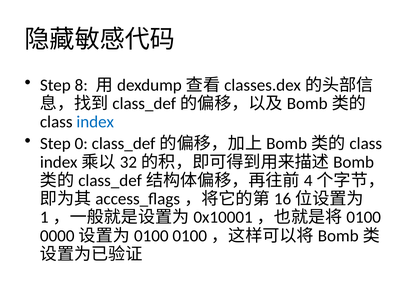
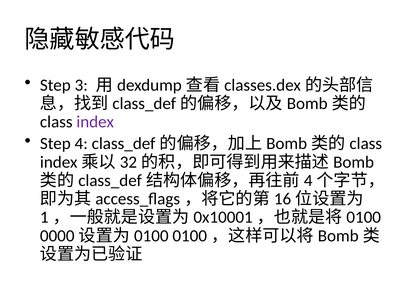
8: 8 -> 3 (81, 85)
index colour: blue -> purple (95, 122)
0: 0 -> 4 (81, 144)
